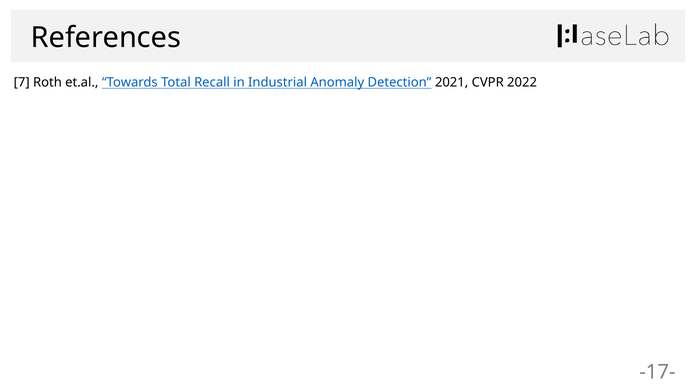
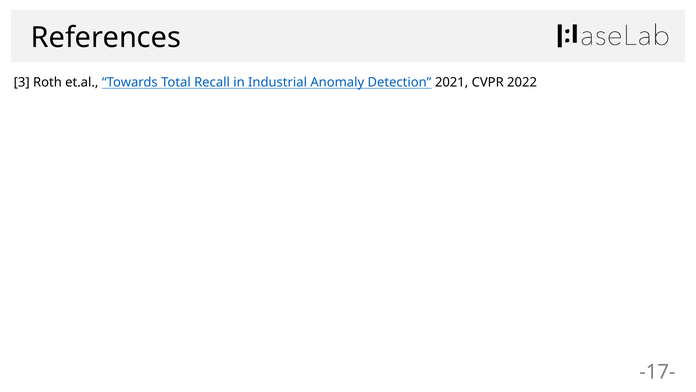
7: 7 -> 3 (22, 82)
